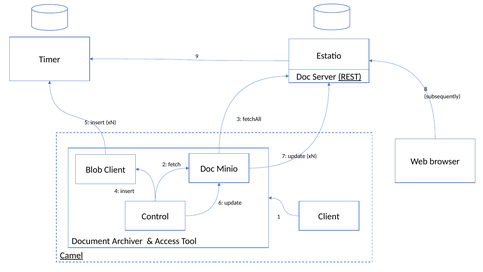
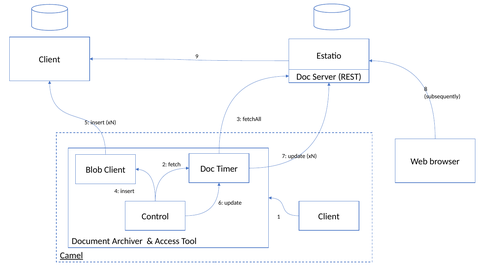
Timer: Timer -> Client (50, 59)
REST underline: present -> none (350, 77)
Minio: Minio -> Timer (227, 169)
